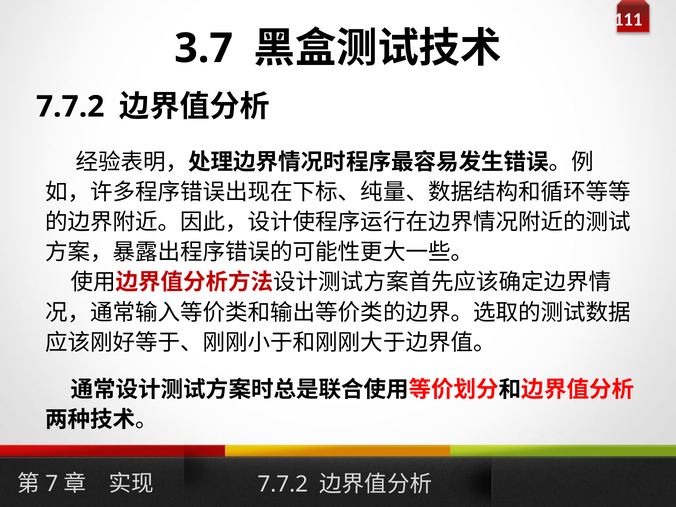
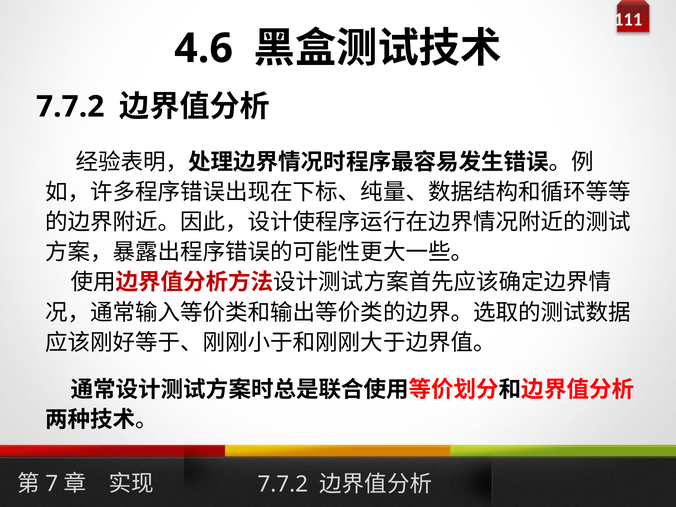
3.7: 3.7 -> 4.6 (204, 48)
